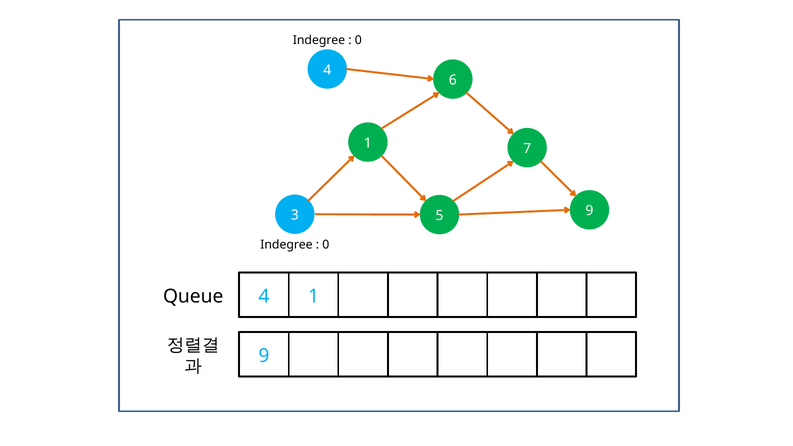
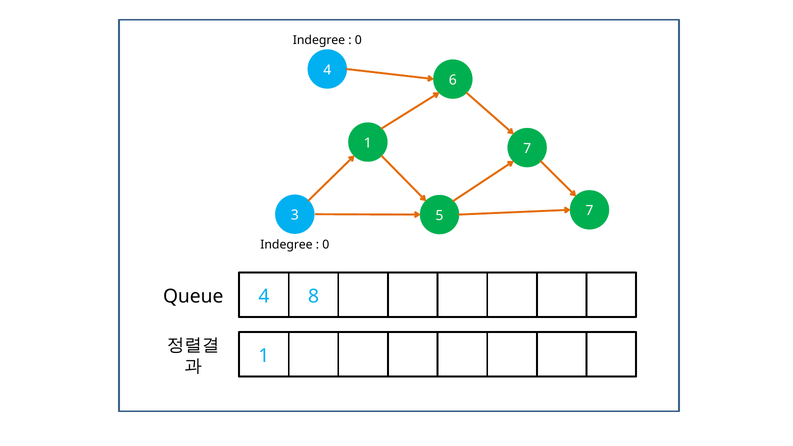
5 9: 9 -> 7 (589, 211)
4 1: 1 -> 8 (314, 296)
9: 9 -> 1 (264, 356)
